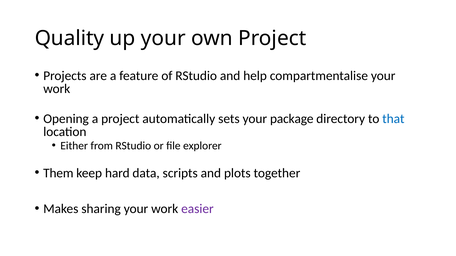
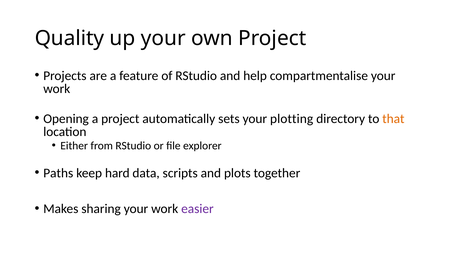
package: package -> plotting (292, 119)
that colour: blue -> orange (393, 119)
Them: Them -> Paths (58, 173)
